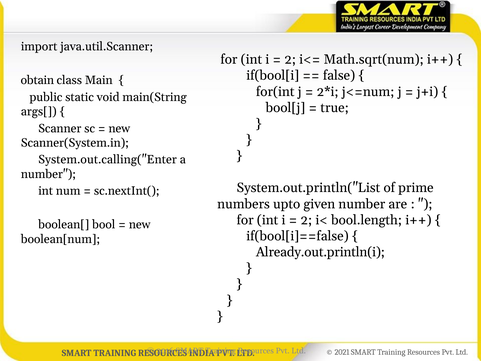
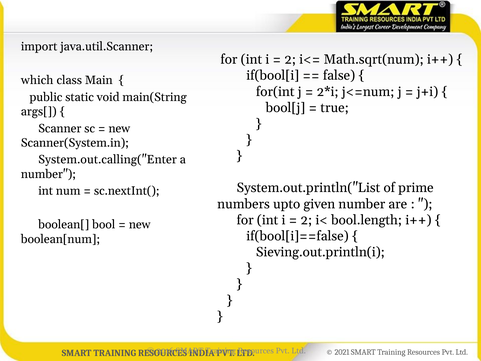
obtain: obtain -> which (37, 80)
Already.out.println(i: Already.out.println(i -> Sieving.out.println(i (320, 252)
